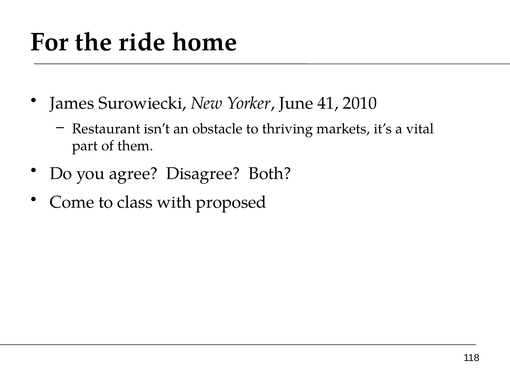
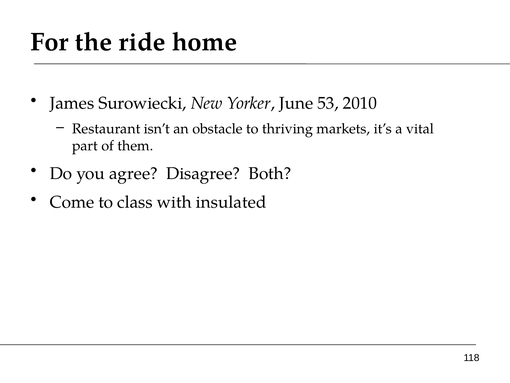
41: 41 -> 53 (328, 103)
proposed: proposed -> insulated (231, 202)
